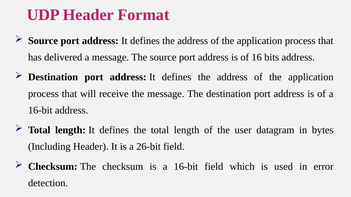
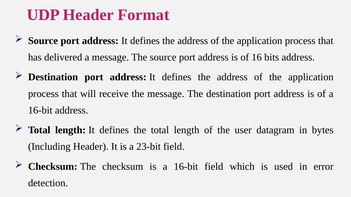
26-bit: 26-bit -> 23-bit (149, 147)
